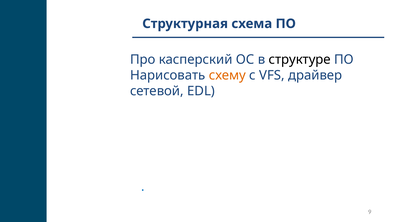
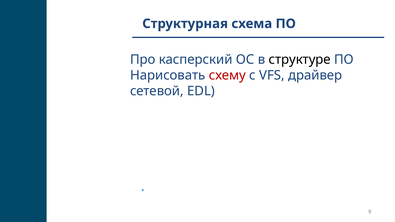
схему colour: orange -> red (227, 75)
